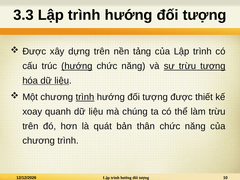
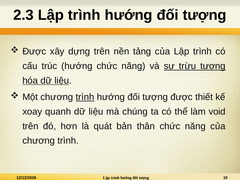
3.3: 3.3 -> 2.3 (24, 15)
hướng underline: present -> none (77, 66)
làm trừu: trừu -> void (217, 112)
